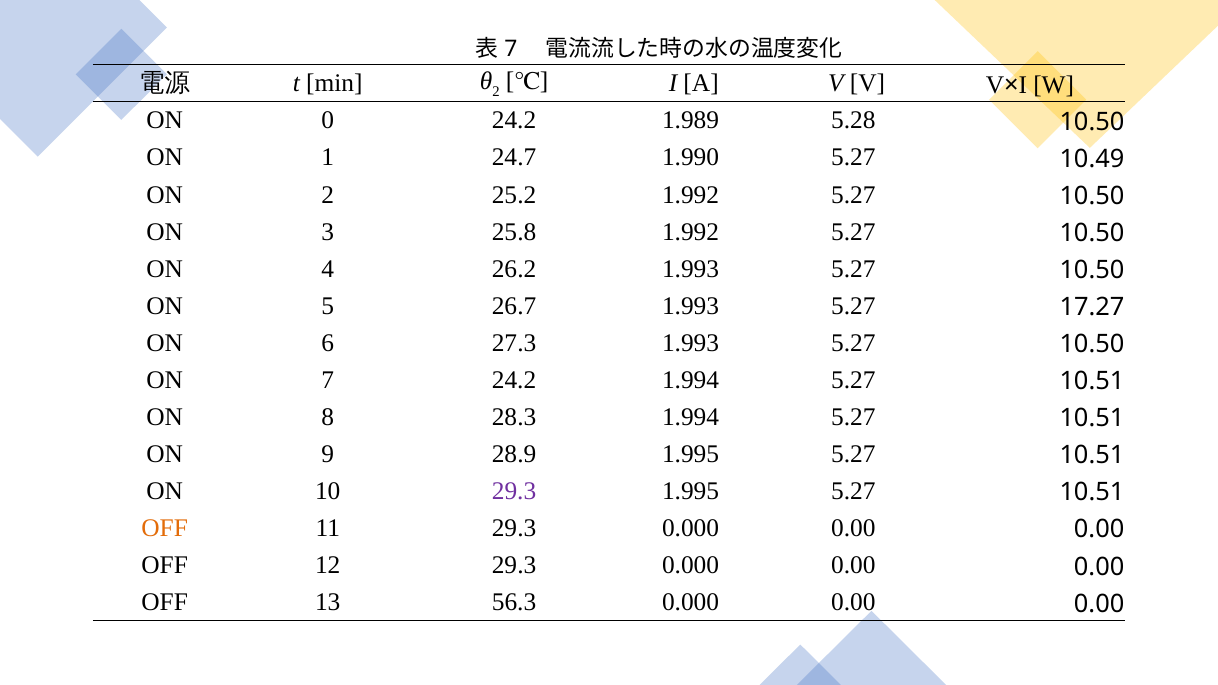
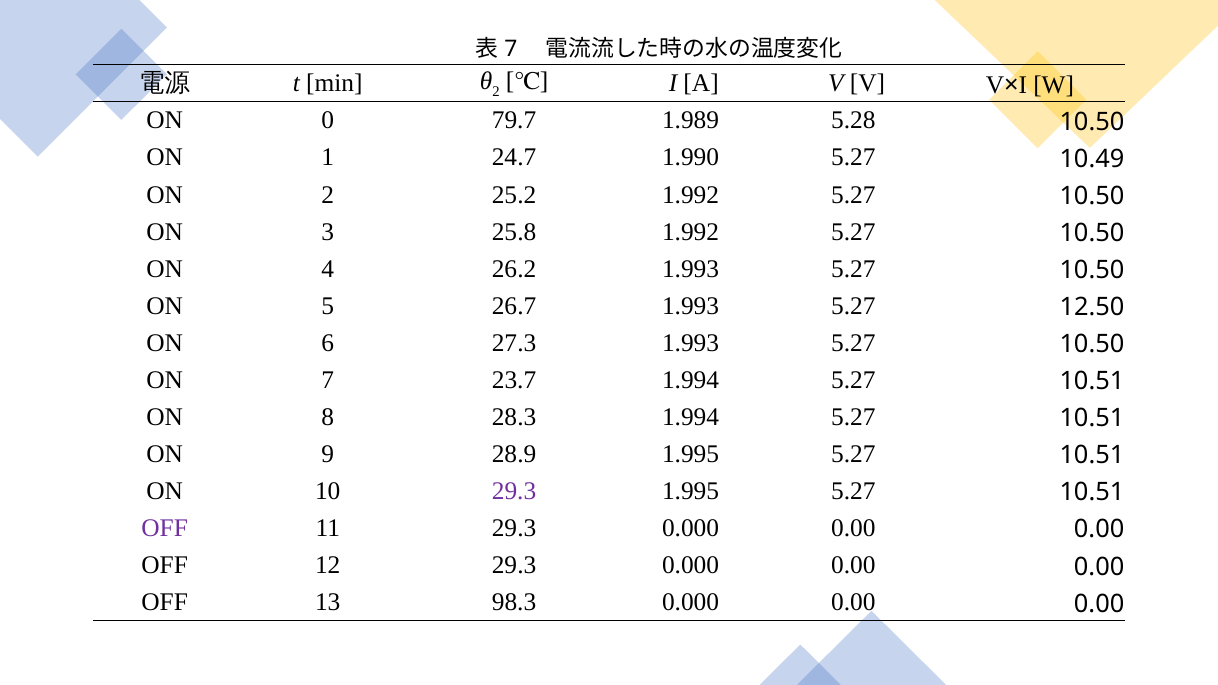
0 24.2: 24.2 -> 79.7 (514, 121)
17.27: 17.27 -> 12.50 (1092, 307)
7 24.2: 24.2 -> 23.7 (514, 380)
OFF colour: orange -> purple (165, 528)
56.3: 56.3 -> 98.3 (514, 603)
